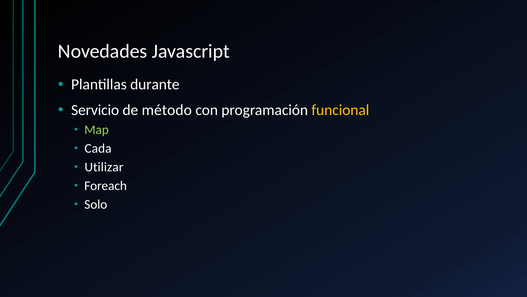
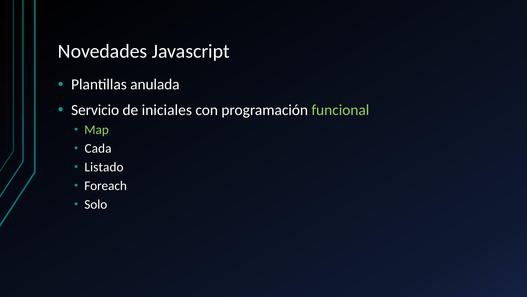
durante: durante -> anulada (155, 84)
método: método -> iniciales (167, 110)
funcional colour: yellow -> light green (340, 110)
Utilizar: Utilizar -> Listado (104, 167)
